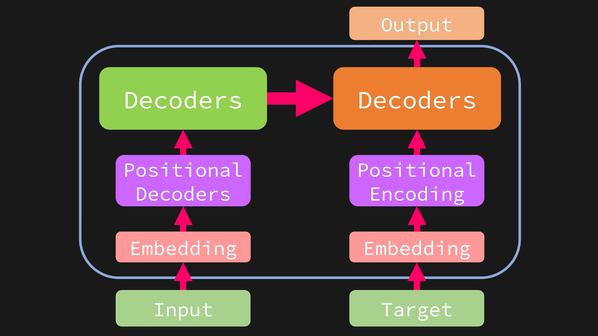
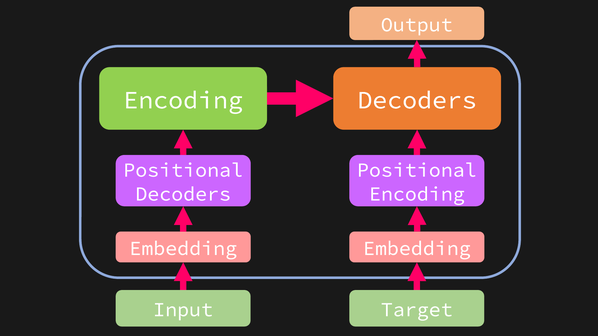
Decoders: Decoders -> Encoding (183, 100)
